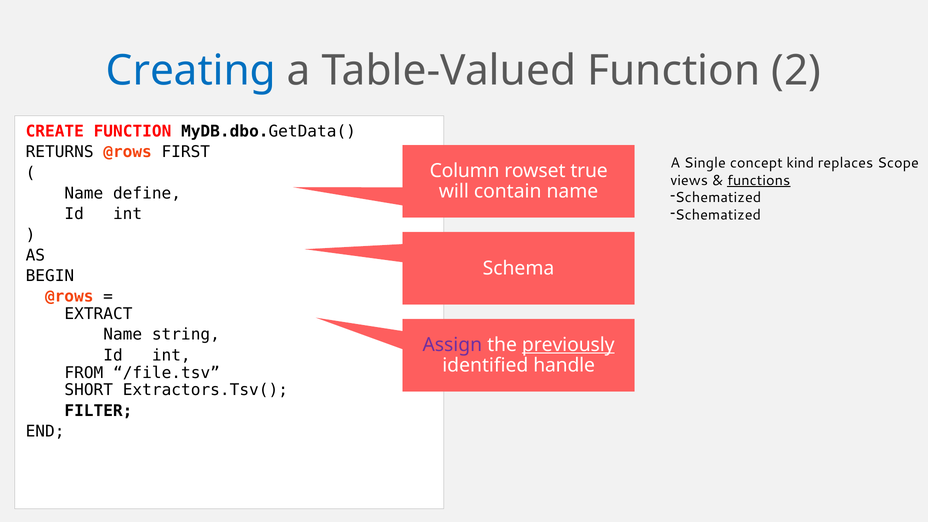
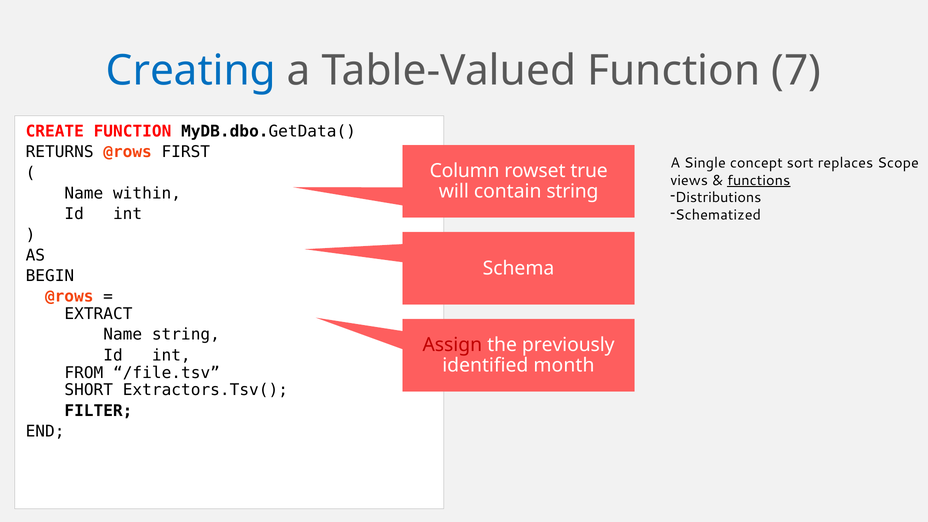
2: 2 -> 7 (796, 71)
kind: kind -> sort (800, 163)
contain name: name -> string (572, 192)
define: define -> within (147, 193)
Schematized: Schematized -> Distributions (718, 198)
Assign colour: purple -> red (452, 345)
previously underline: present -> none (568, 345)
handle: handle -> month (564, 366)
